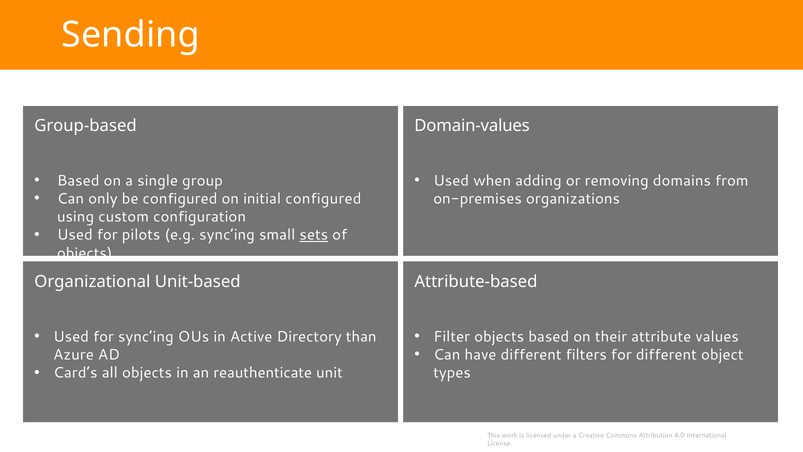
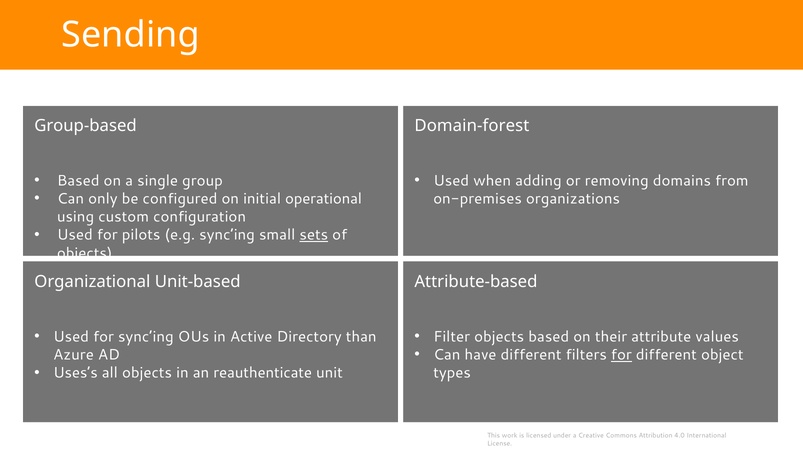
Domain-values: Domain-values -> Domain-forest (472, 125)
initial configured: configured -> operational (324, 199)
for underline: none -> present (621, 355)
Card’s: Card’s -> Uses’s (75, 373)
